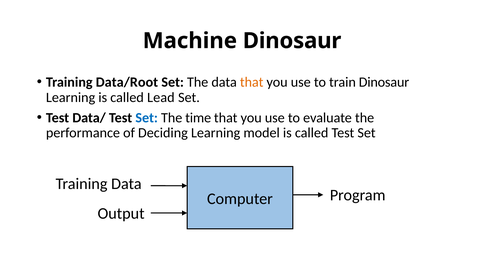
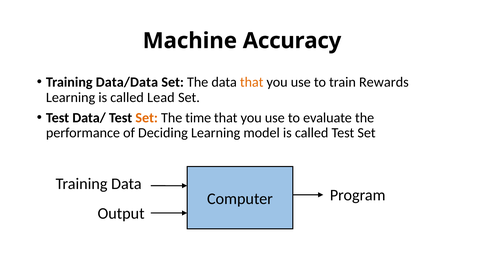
Machine Dinosaur: Dinosaur -> Accuracy (292, 41)
Data/Root: Data/Root -> Data/Data (127, 82)
train Dinosaur: Dinosaur -> Rewards (384, 82)
Set colour: blue -> orange (147, 117)
